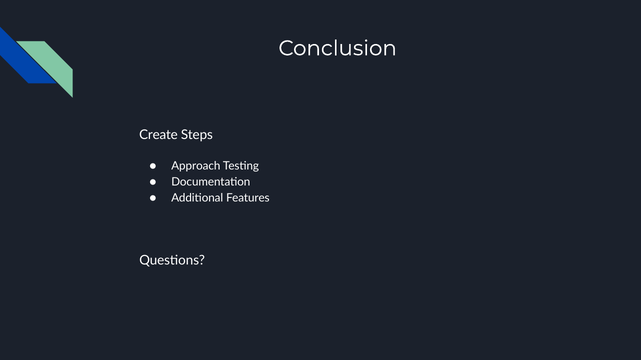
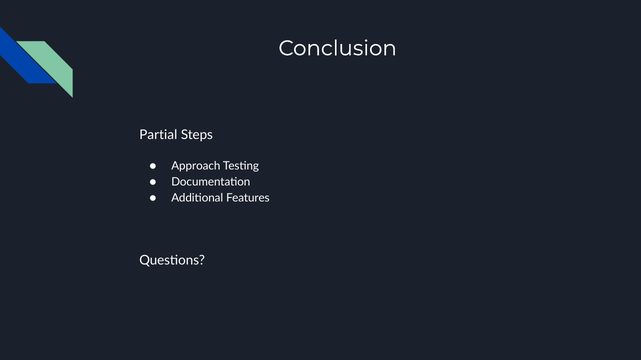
Create: Create -> Partial (158, 135)
